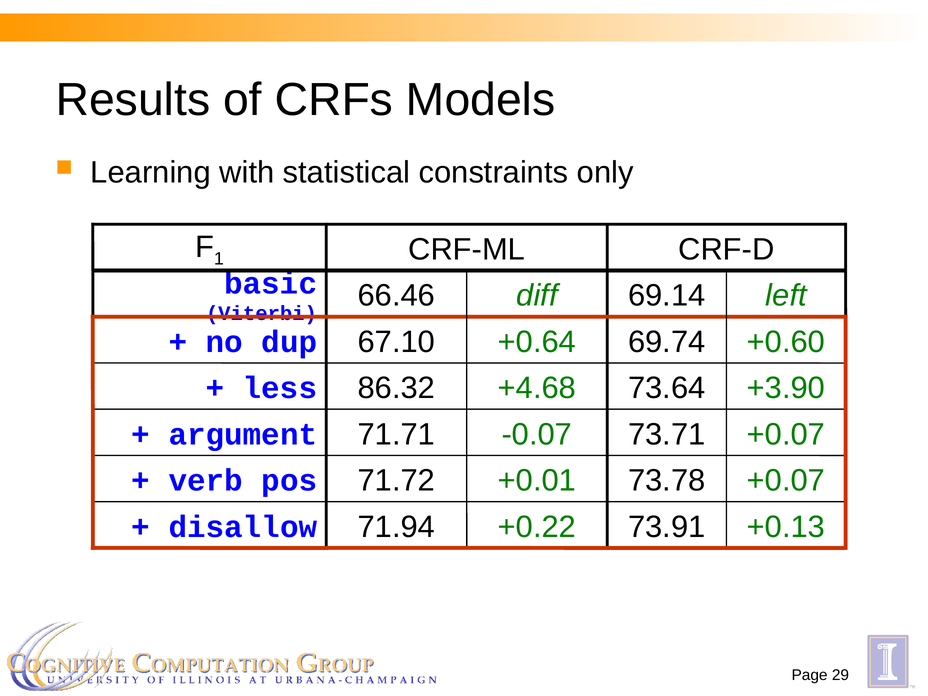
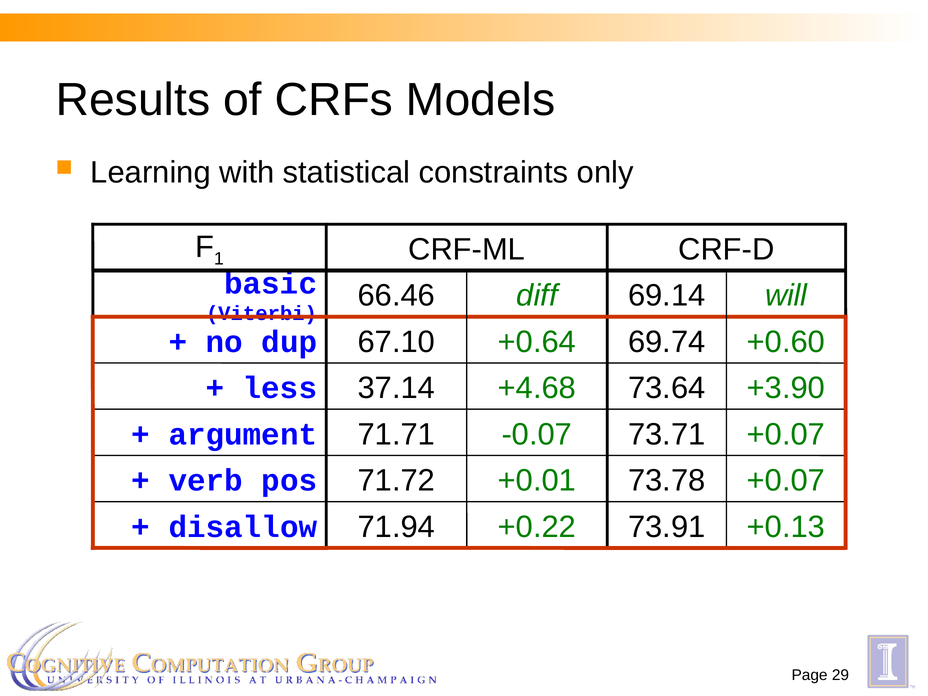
left: left -> will (786, 296)
86.32: 86.32 -> 37.14 (396, 388)
